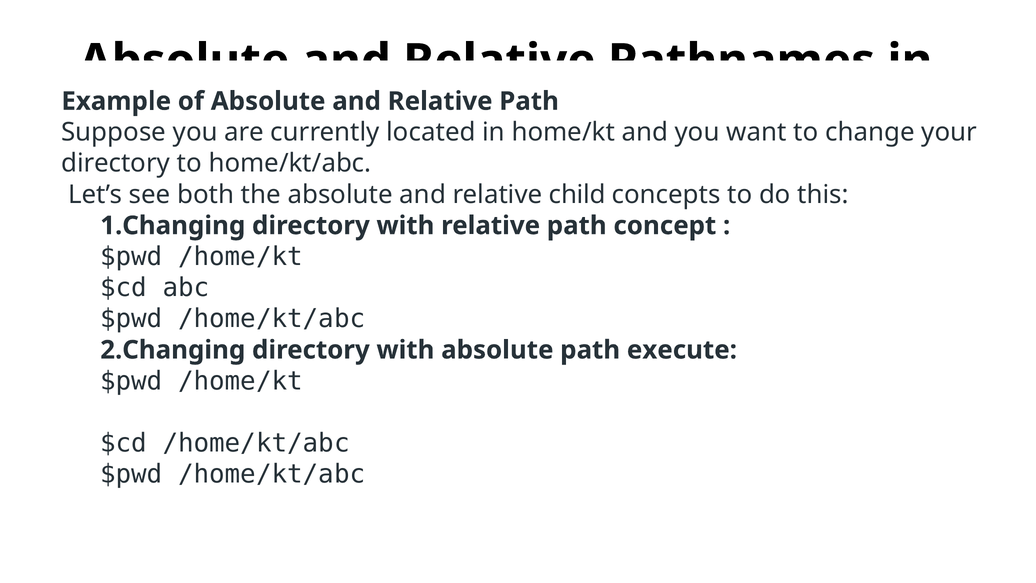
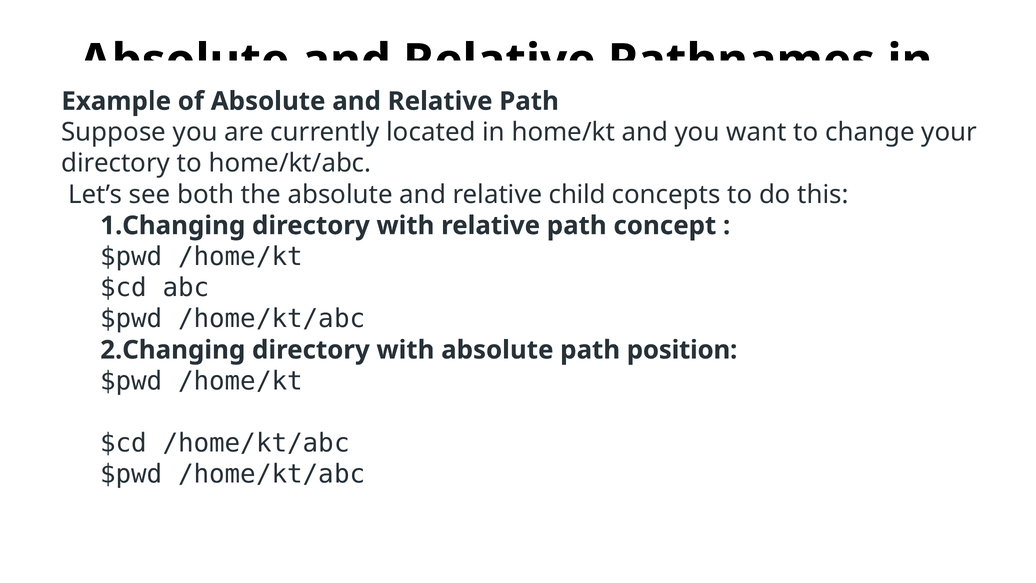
execute: execute -> position (682, 350)
